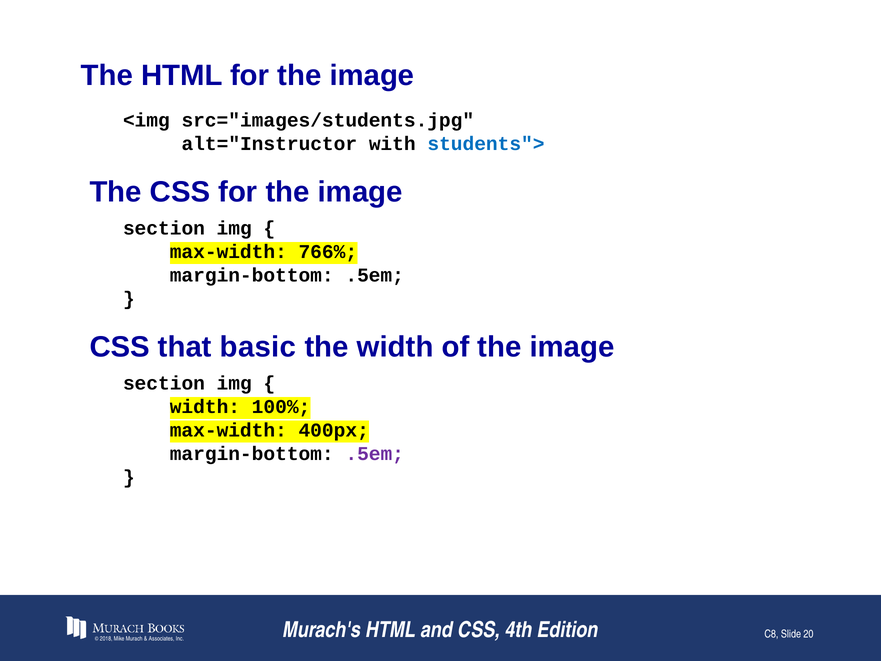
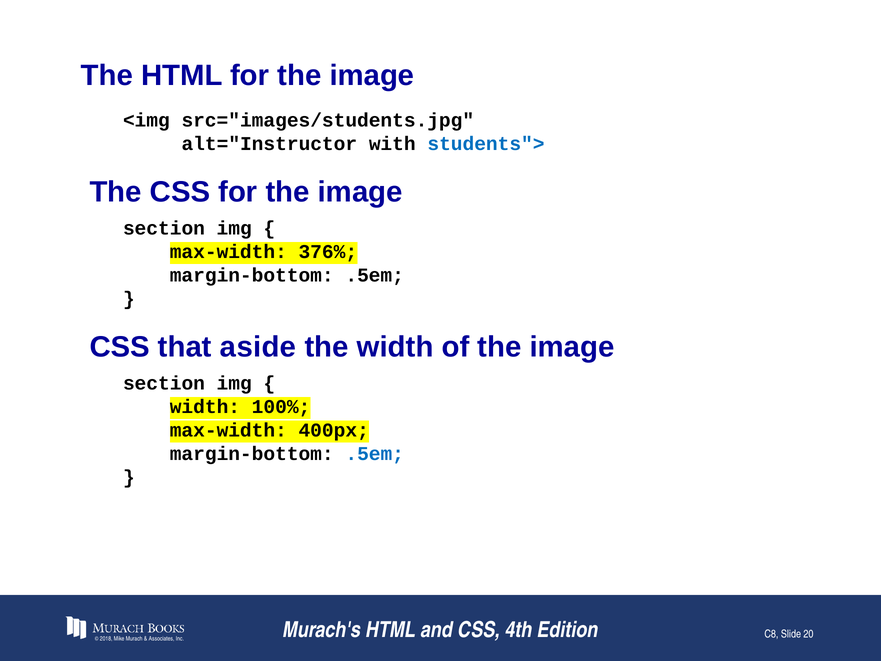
766%: 766% -> 376% (328, 252)
basic: basic -> aside (258, 347)
.5em colour: purple -> blue (375, 454)
